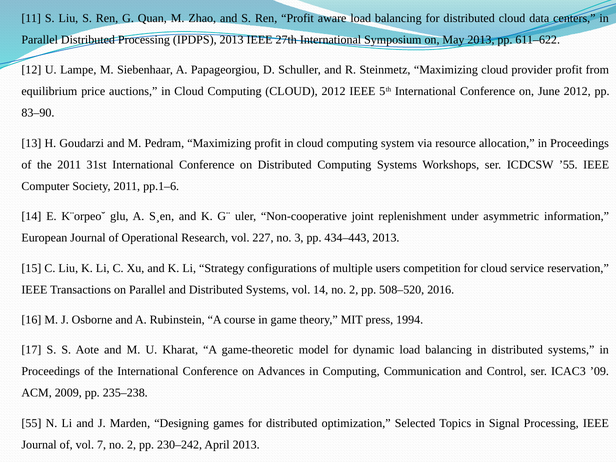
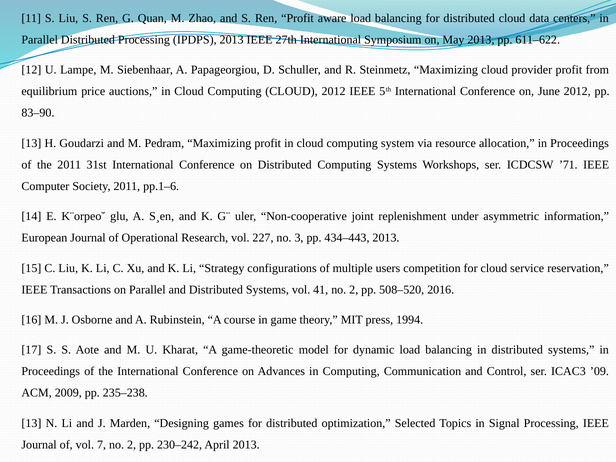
’55: ’55 -> ’71 (568, 165)
vol 14: 14 -> 41 (321, 290)
55: 55 -> 13 (31, 423)
